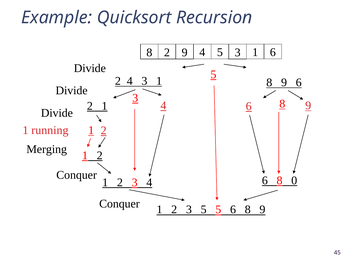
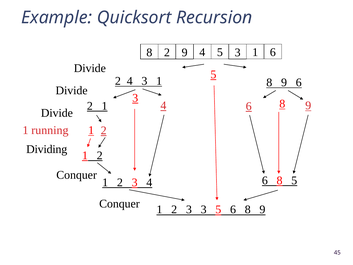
Merging: Merging -> Dividing (47, 149)
8 0: 0 -> 5 (294, 180)
3 5: 5 -> 3 (204, 209)
